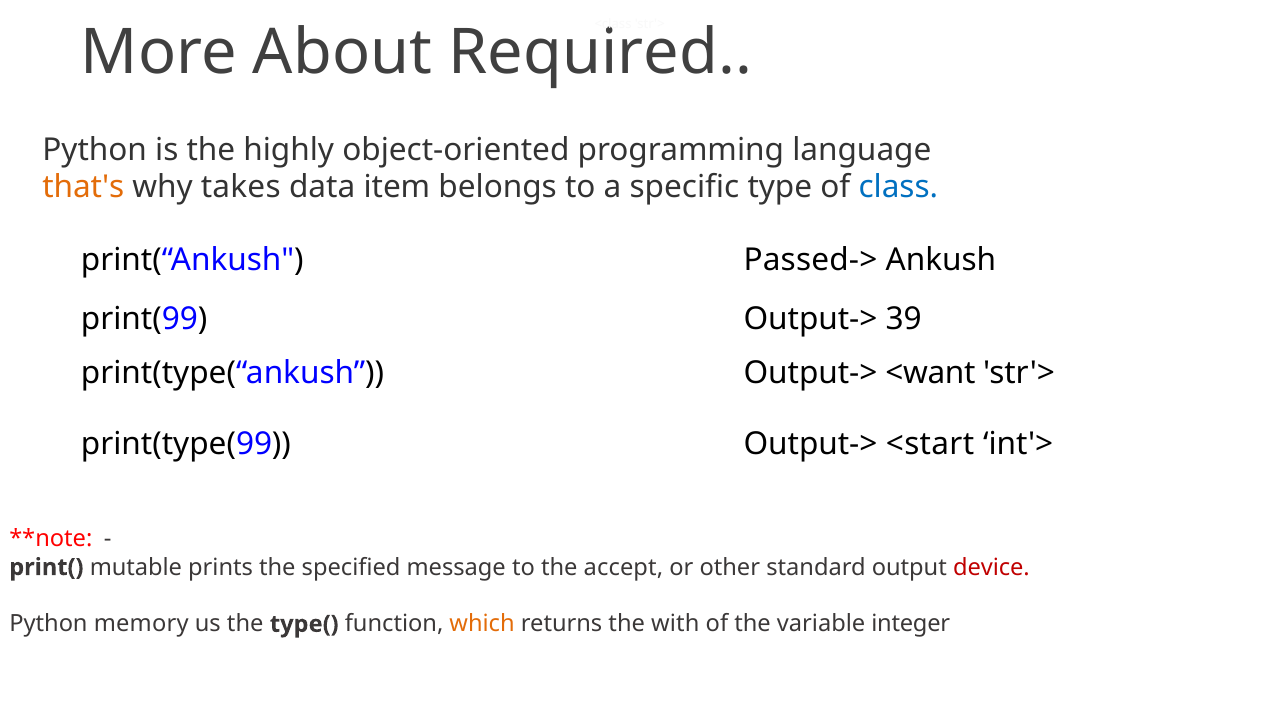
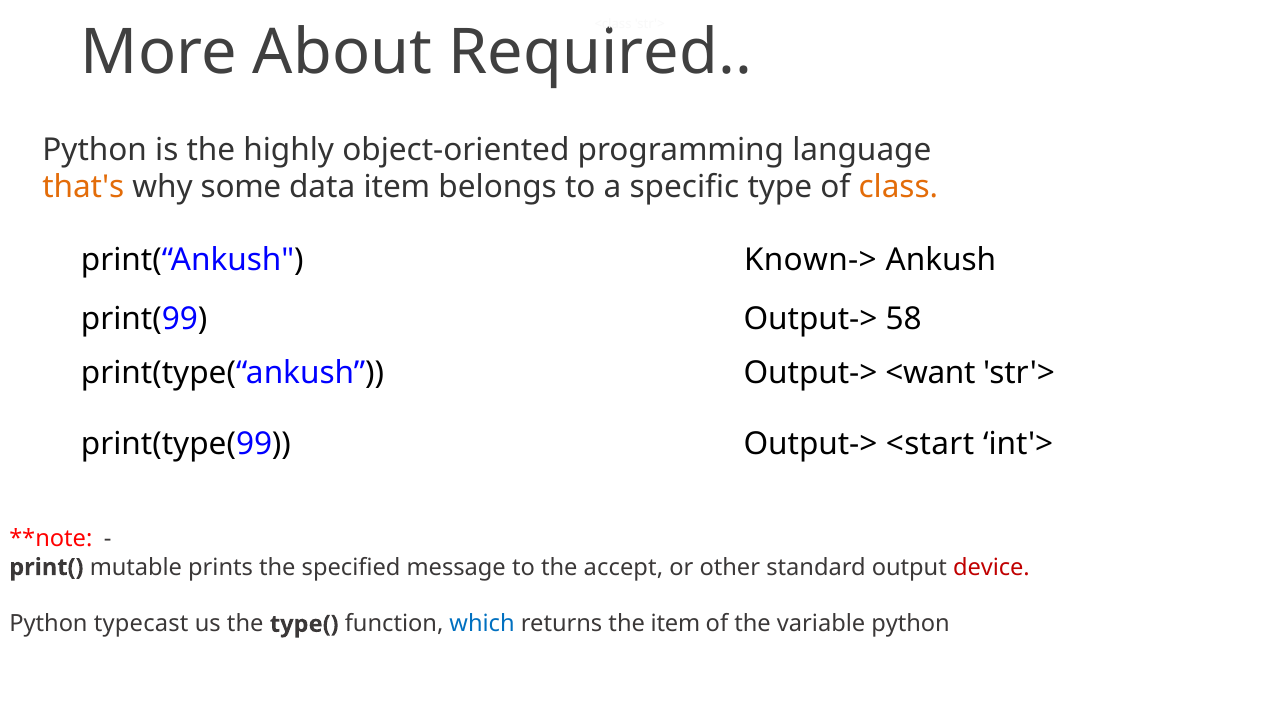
takes: takes -> some (241, 187)
class colour: blue -> orange (898, 187)
Passed->: Passed-> -> Known-> (810, 260)
39: 39 -> 58 (904, 319)
memory: memory -> typecast (141, 624)
which colour: orange -> blue (482, 624)
the with: with -> item (675, 624)
variable integer: integer -> python (911, 624)
